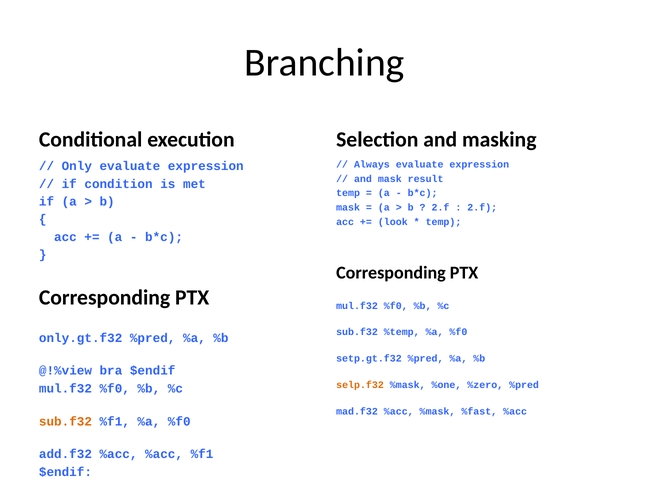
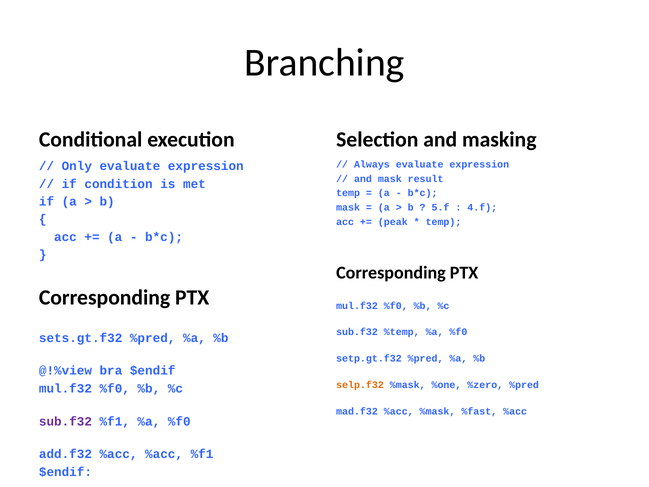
2.f: 2.f -> 5.f (441, 208)
2.f: 2.f -> 4.f (482, 208)
look: look -> peak (393, 222)
only.gt.f32: only.gt.f32 -> sets.gt.f32 (81, 338)
sub.f32 colour: orange -> purple (65, 421)
